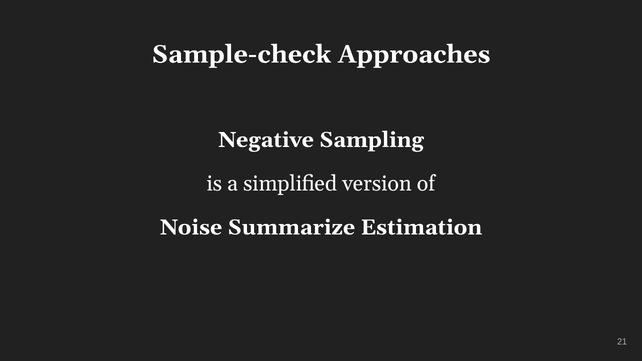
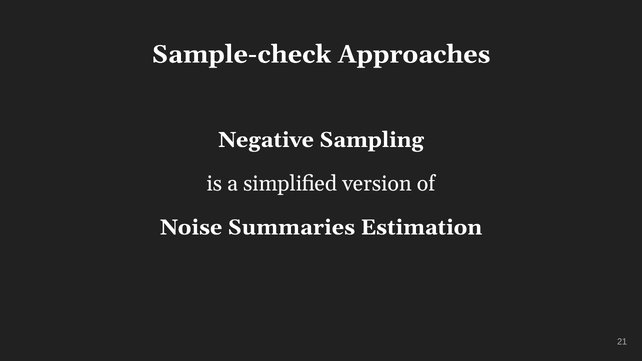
Summarize: Summarize -> Summaries (291, 227)
